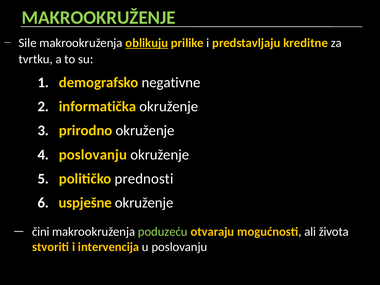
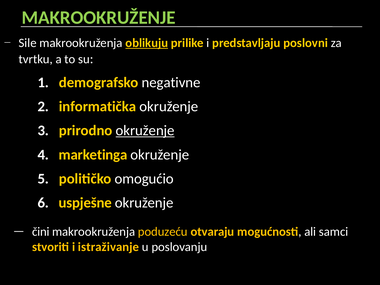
kreditne: kreditne -> poslovni (306, 43)
okruženje underline: none -> present (145, 131)
poslovanju: poslovanju -> marketinga (93, 155)
prednosti: prednosti -> omogućio (144, 179)
poduzeću colour: light green -> yellow (163, 232)
života: života -> samci (334, 232)
intervencija: intervencija -> istraživanje (109, 247)
